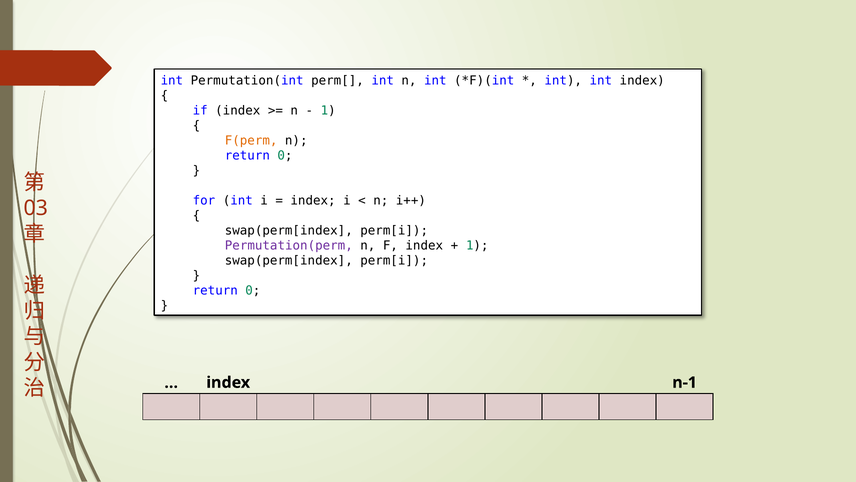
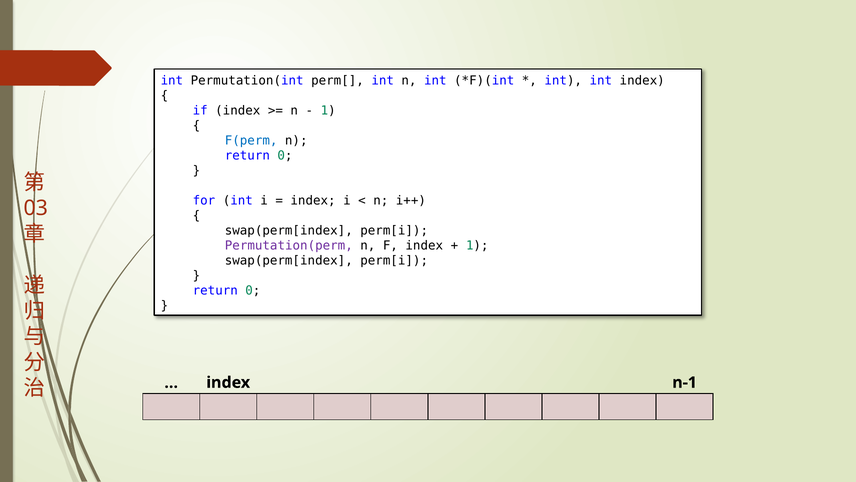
F(perm colour: orange -> blue (251, 140)
